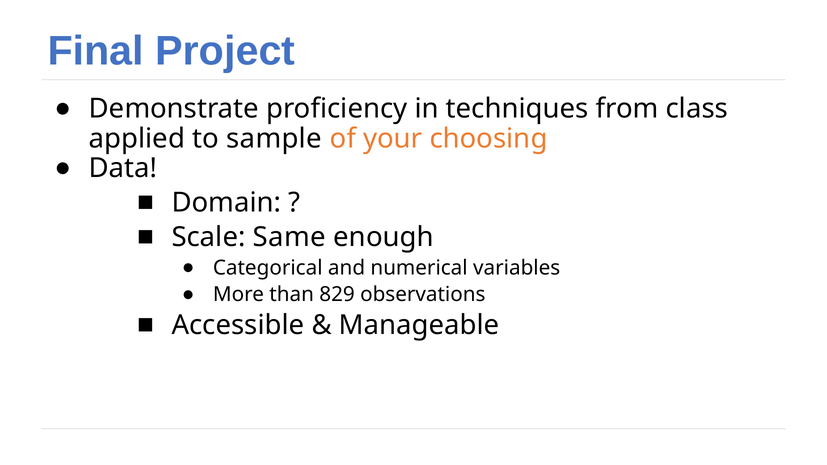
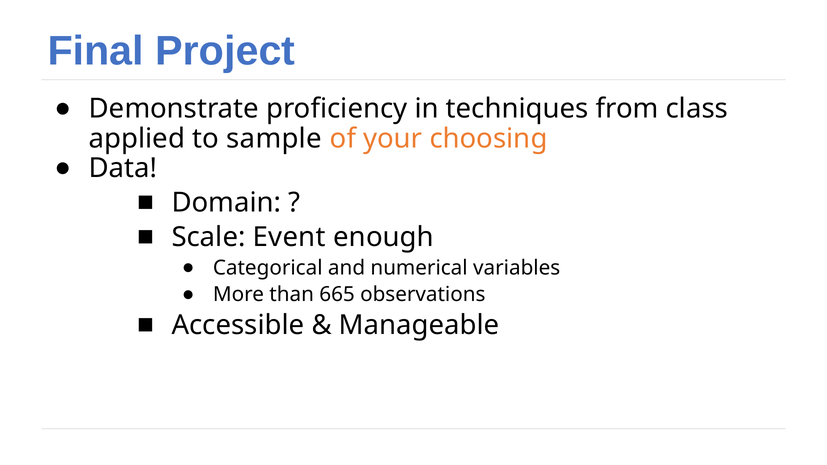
Same: Same -> Event (289, 237)
829: 829 -> 665 (337, 295)
